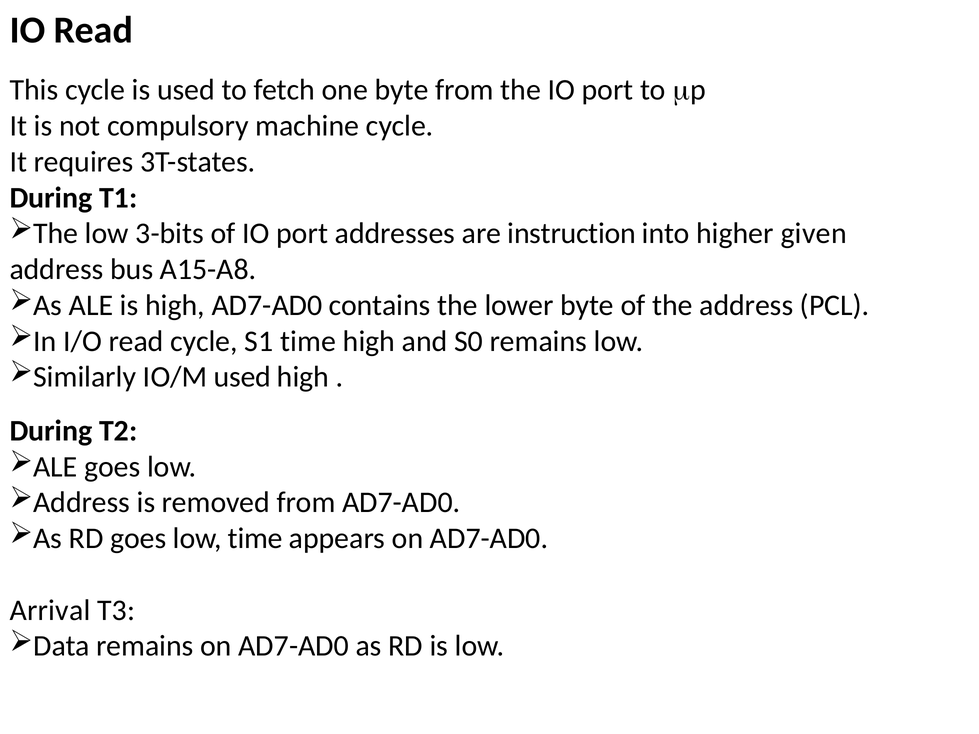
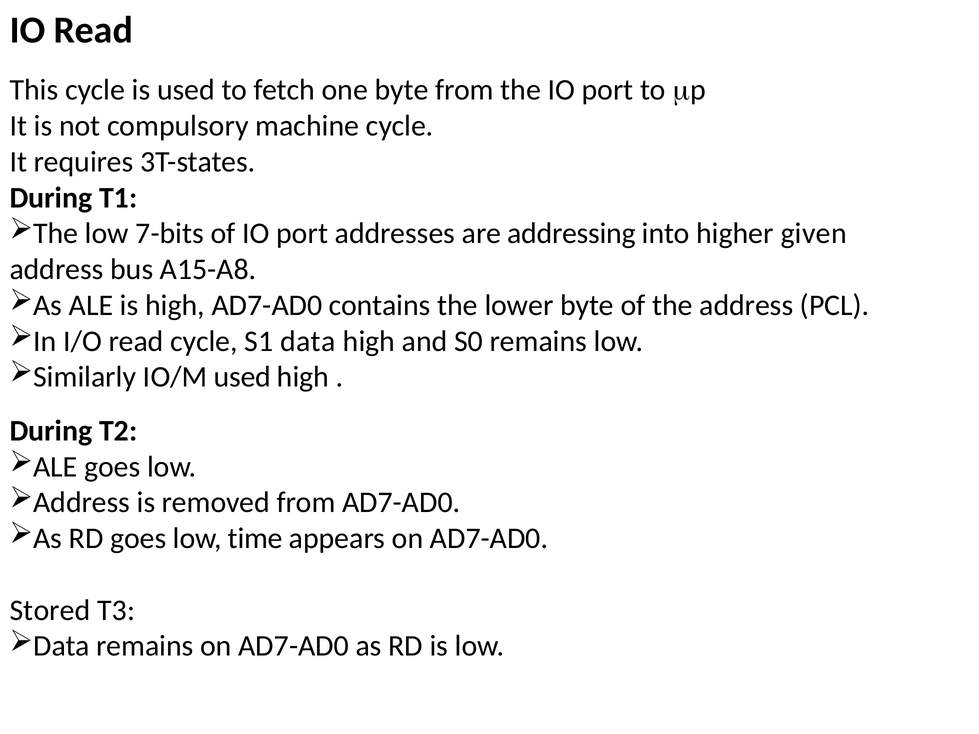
3-bits: 3-bits -> 7-bits (170, 234)
instruction: instruction -> addressing (572, 234)
S1 time: time -> data (308, 341)
Arrival: Arrival -> Stored (50, 610)
